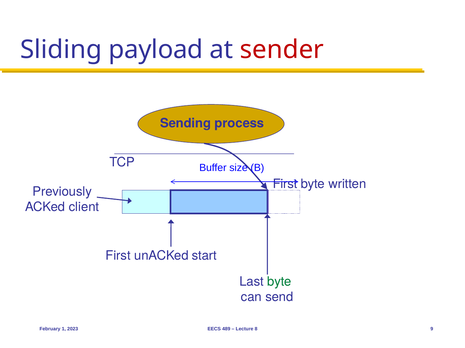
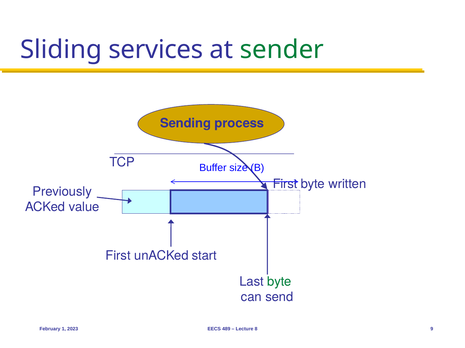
payload: payload -> services (156, 50)
sender colour: red -> green (282, 50)
client: client -> value (84, 207)
